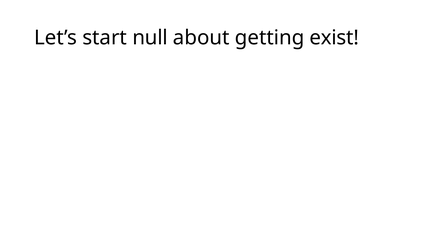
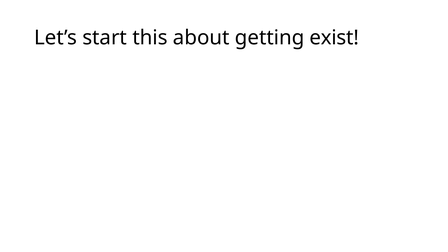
null: null -> this (150, 38)
